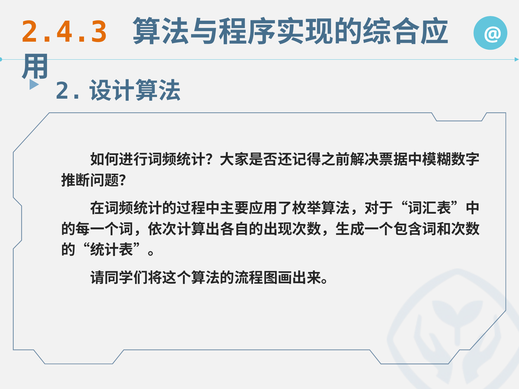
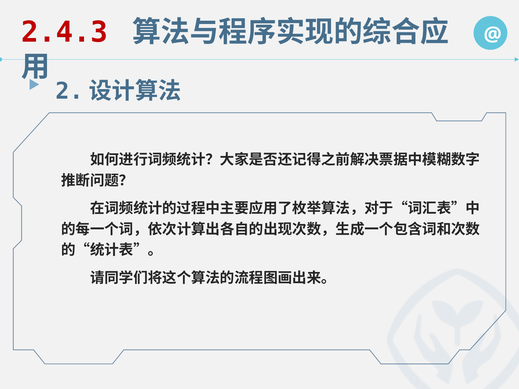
2.4.3 colour: orange -> red (65, 32)
